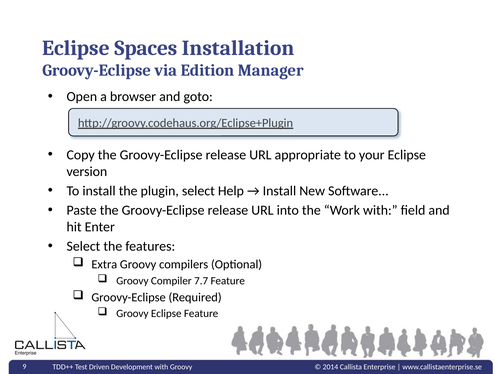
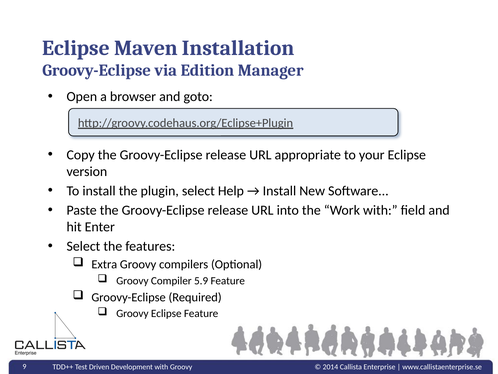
Spaces: Spaces -> Maven (146, 48)
7.7: 7.7 -> 5.9 (201, 280)
